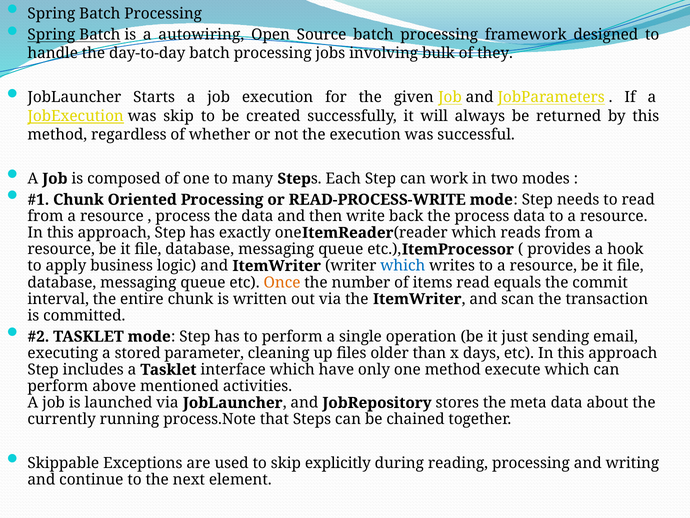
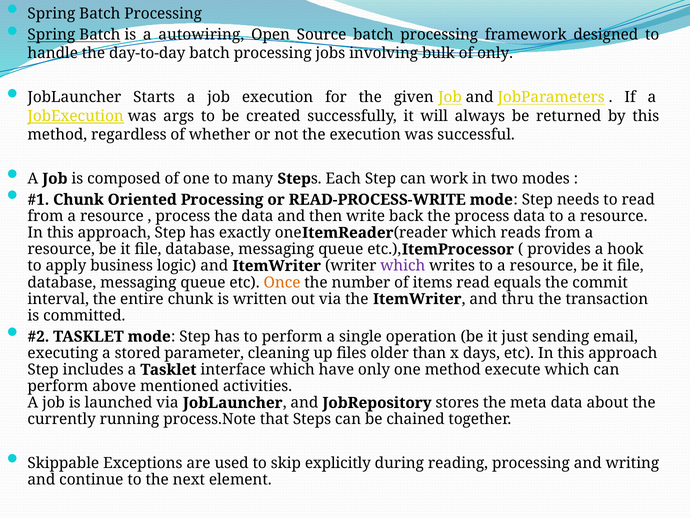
of they: they -> only (495, 53)
was skip: skip -> args (179, 116)
which colour: blue -> purple (403, 266)
scan: scan -> thru (518, 299)
